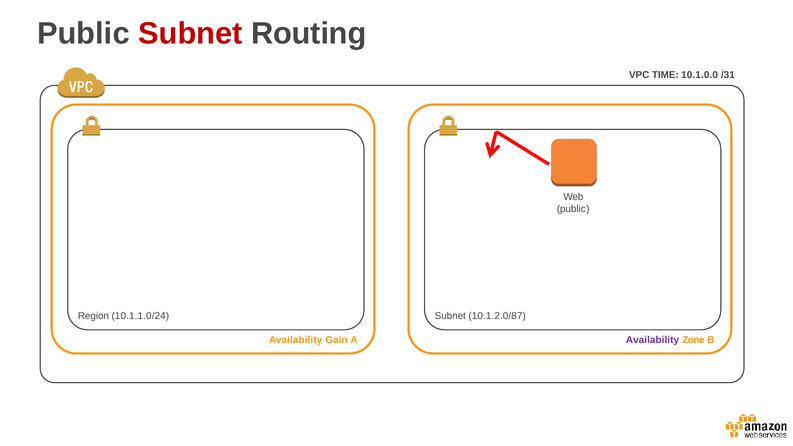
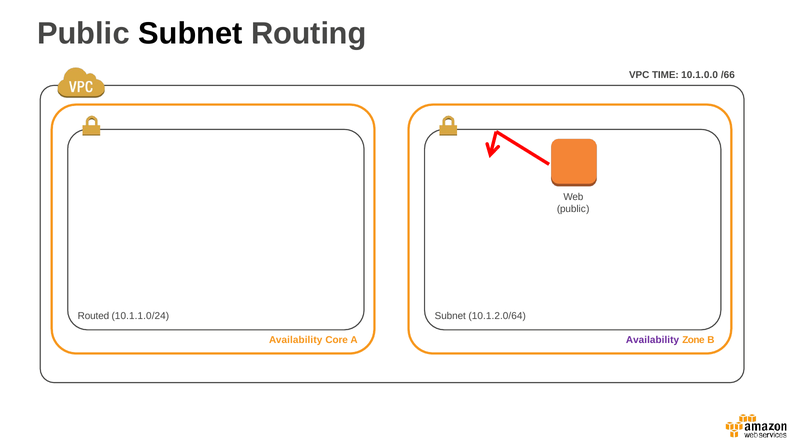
Subnet colour: red -> black (190, 33)
/31: /31 -> /66 (728, 75)
Region: Region -> Routed (93, 316)
10.1.2.0/87: 10.1.2.0/87 -> 10.1.2.0/64 (497, 316)
Gain: Gain -> Core (337, 340)
